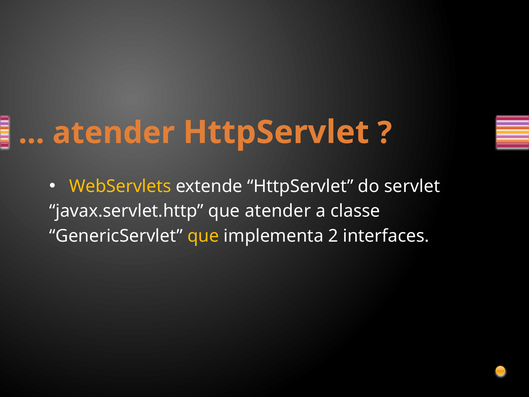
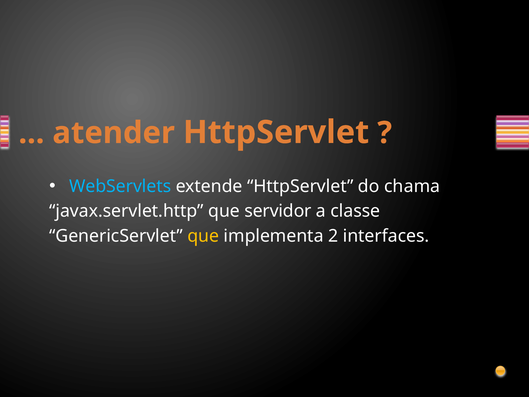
WebServlets colour: yellow -> light blue (120, 186)
servlet: servlet -> chama (412, 186)
que atender: atender -> servidor (278, 211)
